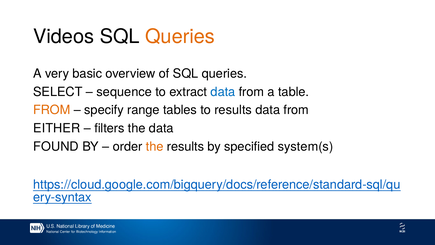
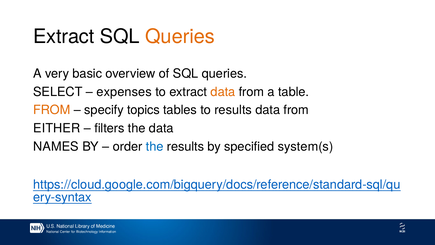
Videos: Videos -> Extract (64, 37)
sequence: sequence -> expenses (124, 92)
data colour: blue -> orange (223, 92)
range: range -> topics (143, 110)
FOUND: FOUND -> NAMES (56, 146)
the colour: orange -> blue (155, 146)
